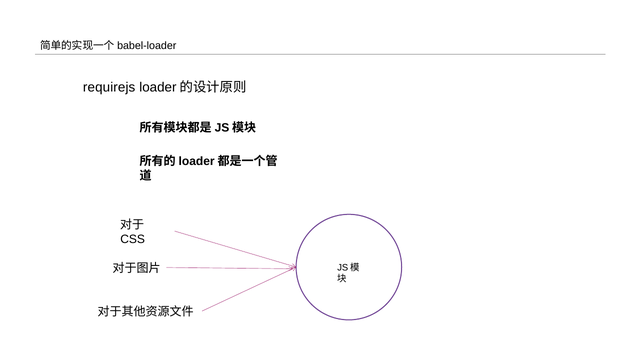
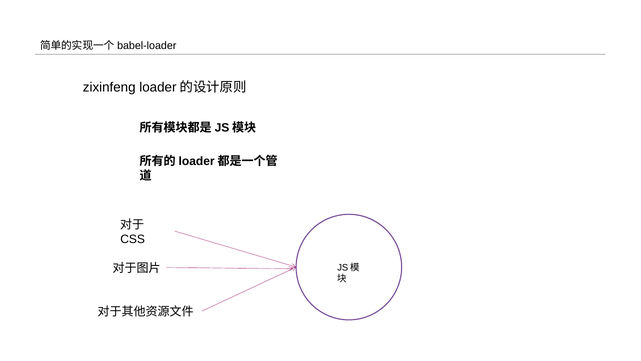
requirejs: requirejs -> zixinfeng (109, 87)
